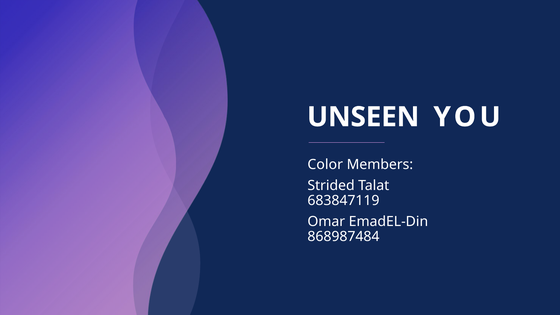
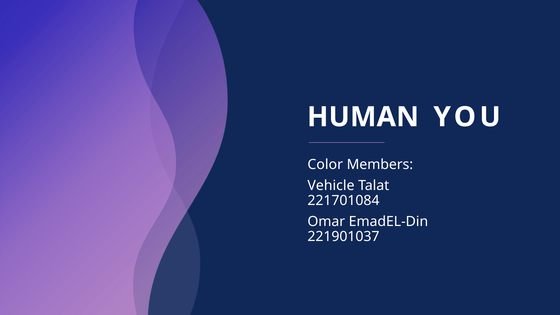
UNSEEN: UNSEEN -> HUMAN (363, 117)
Strided: Strided -> Vehicle (331, 186)
683847119: 683847119 -> 221701084 (343, 201)
868987484: 868987484 -> 221901037 (343, 237)
